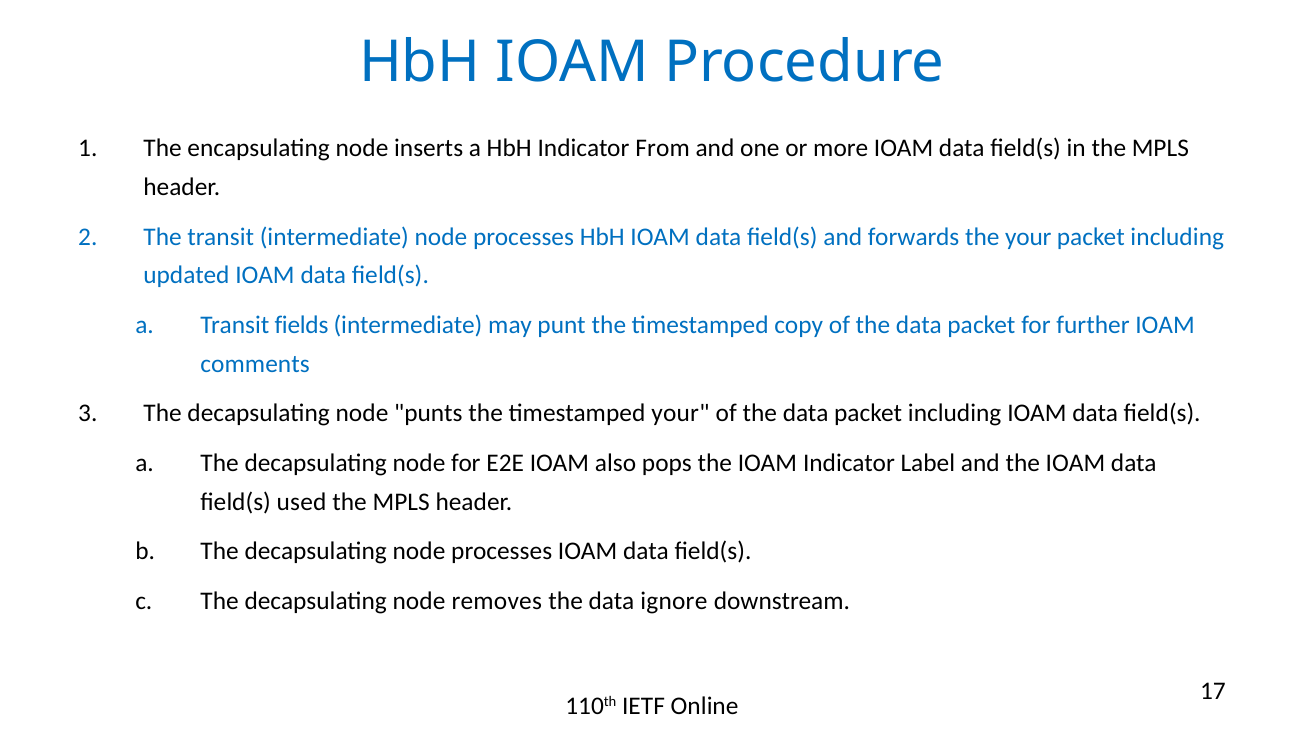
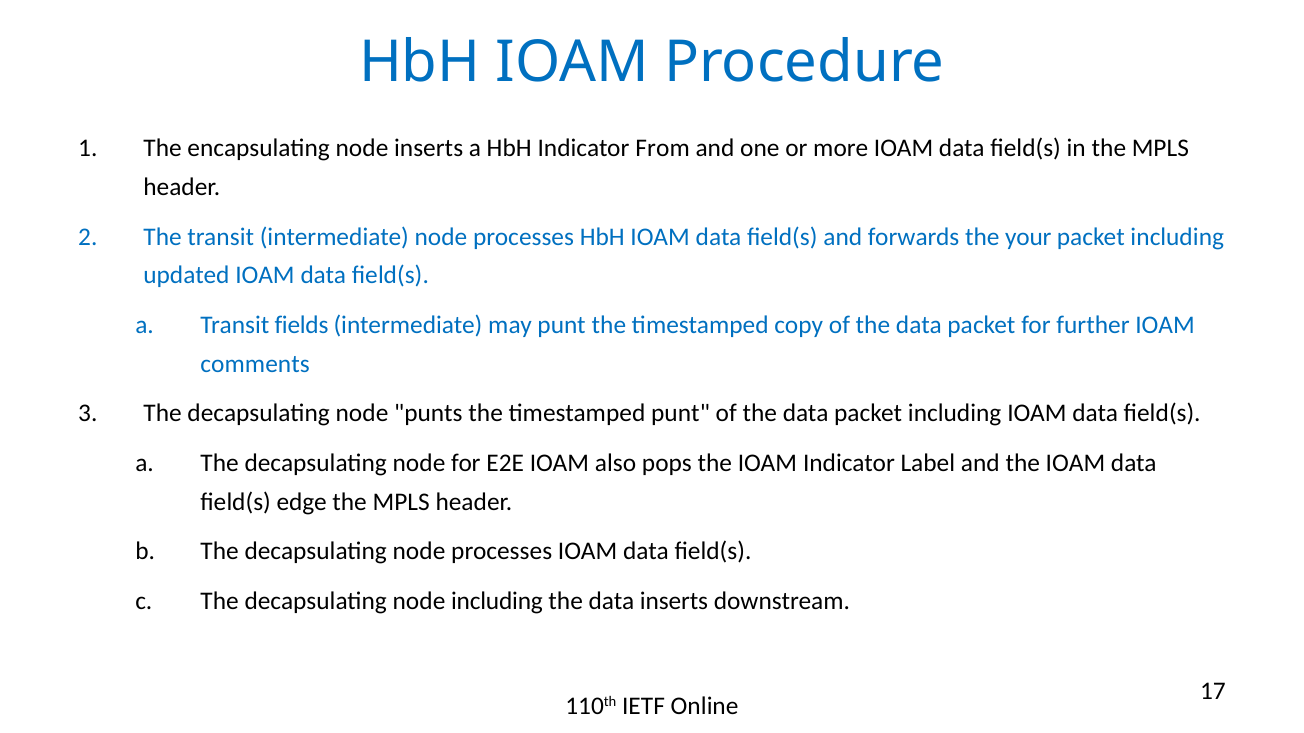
timestamped your: your -> punt (680, 414)
used: used -> edge (302, 502)
node removes: removes -> including (497, 601)
data ignore: ignore -> inserts (674, 601)
